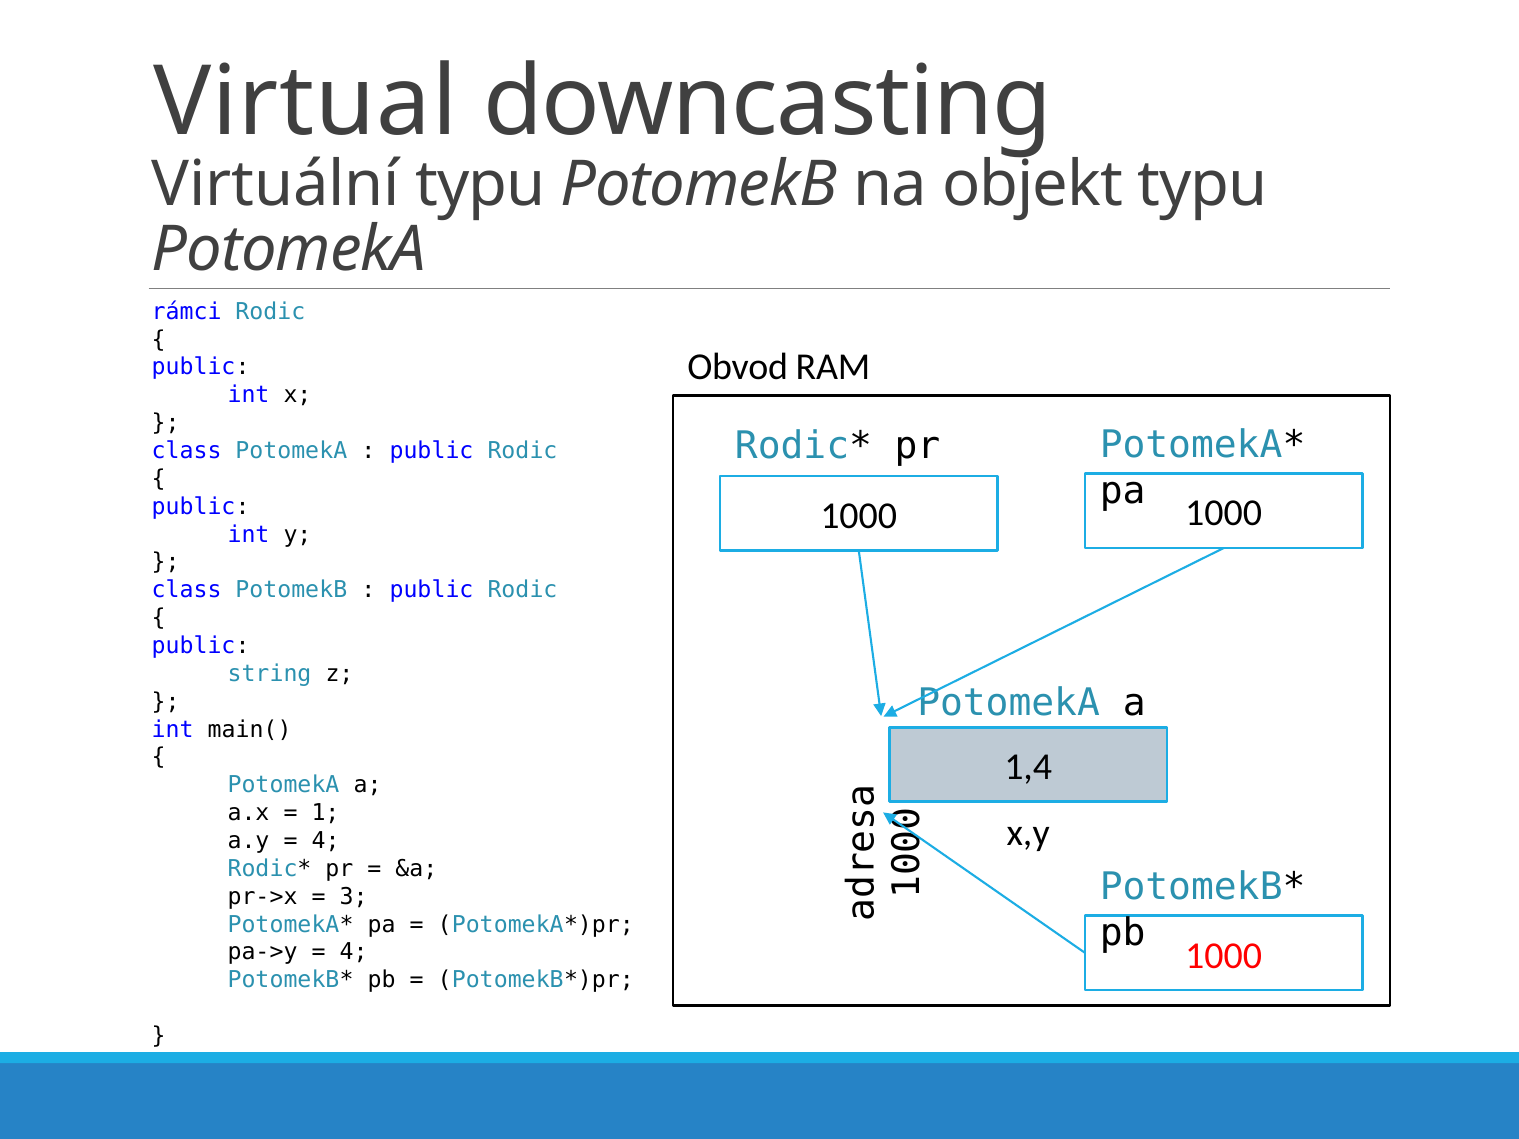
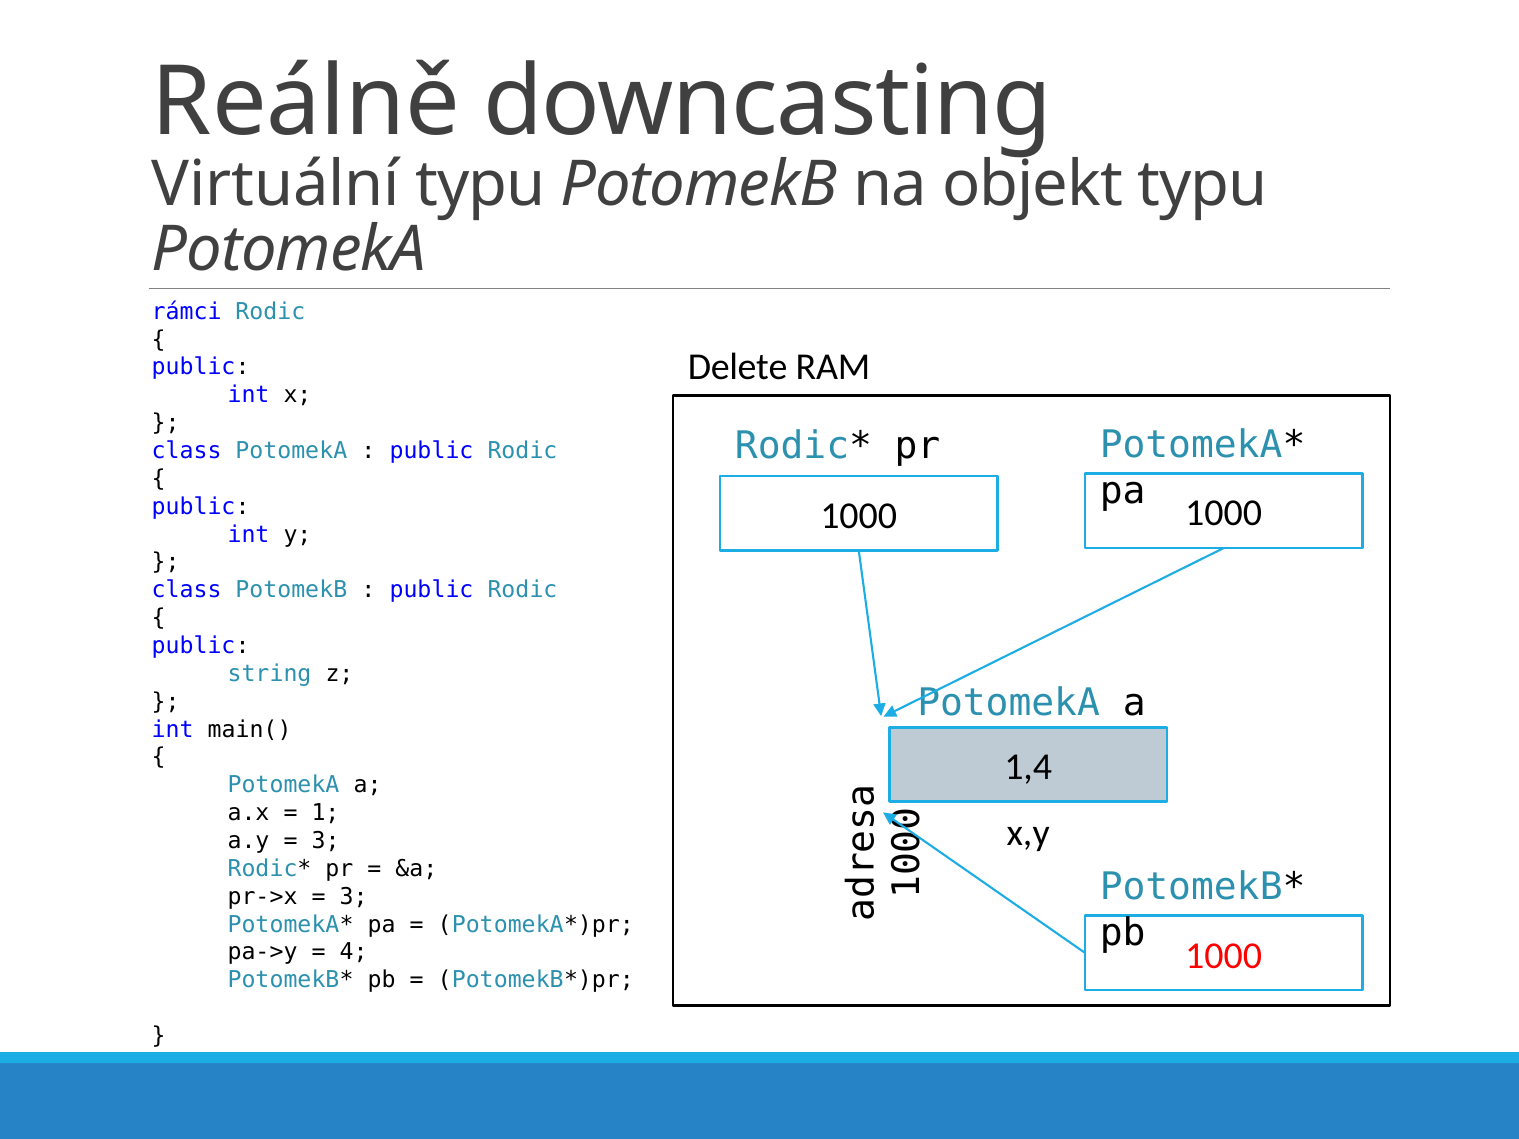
Virtual: Virtual -> Reálně (306, 102)
Obvod: Obvod -> Delete (738, 367)
4: 4 -> 3 (326, 841)
